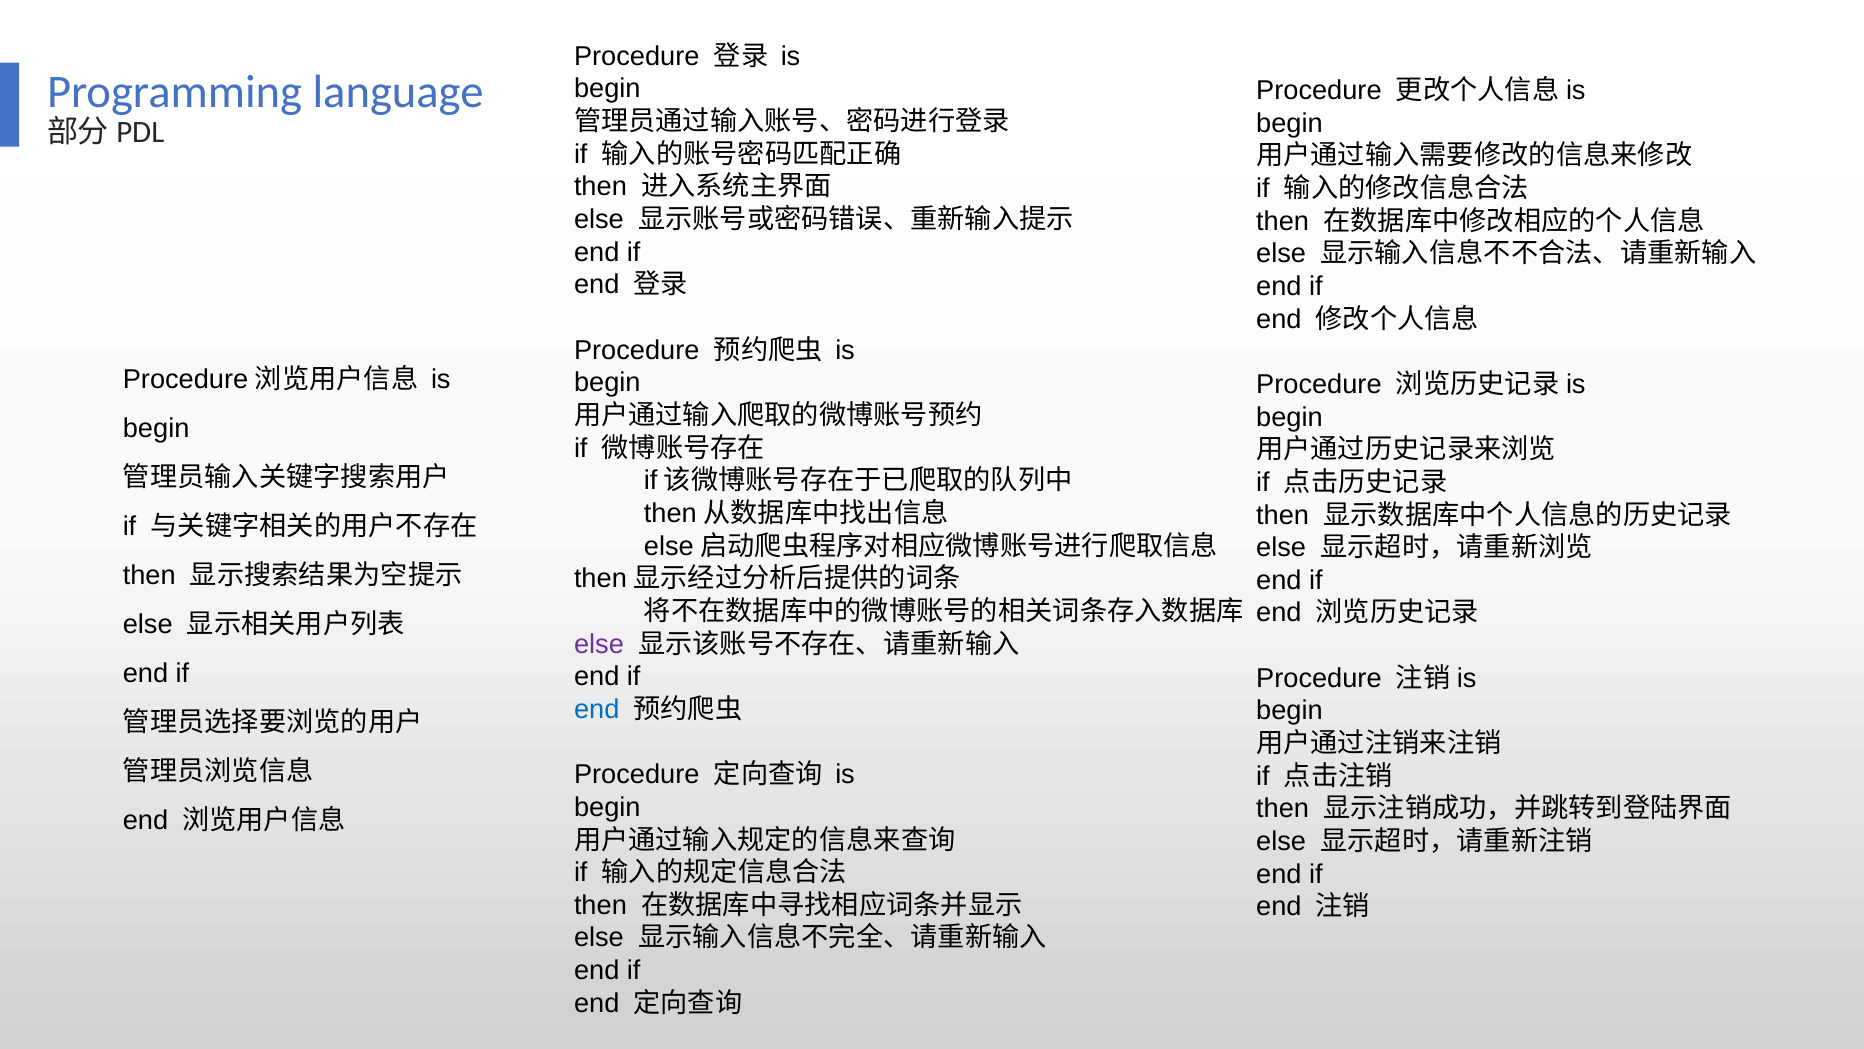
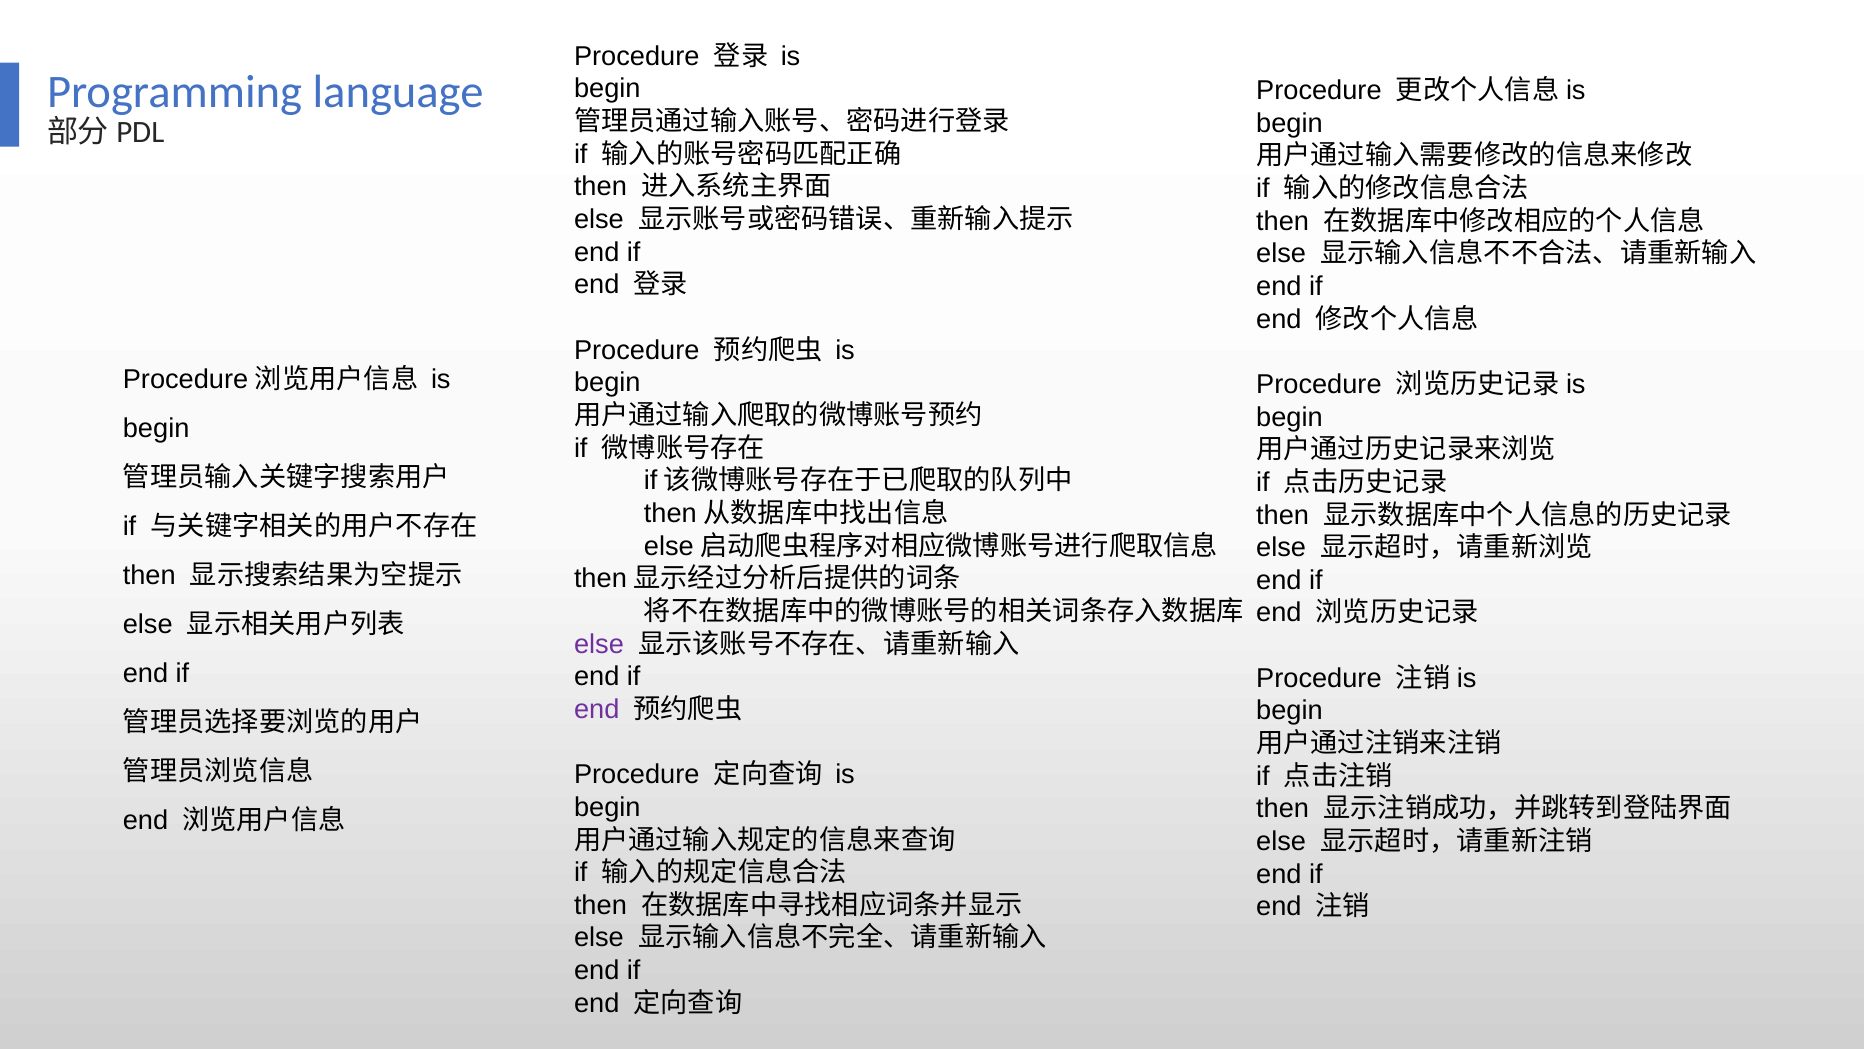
end colour: blue -> purple (597, 709)
